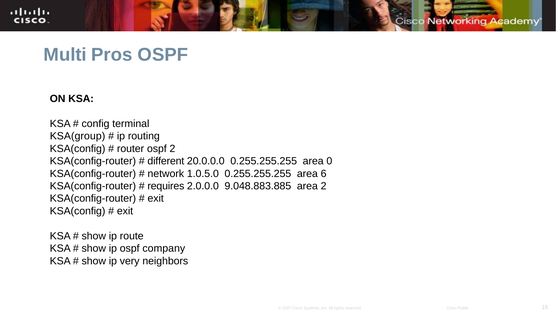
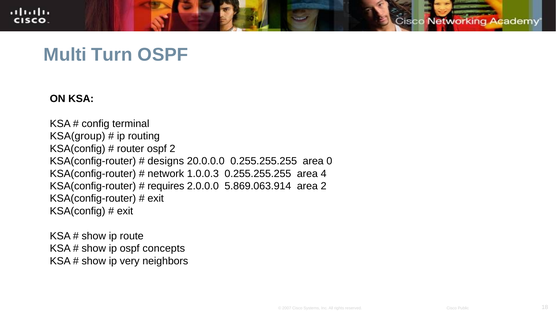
Pros: Pros -> Turn (112, 55)
different: different -> designs (166, 161)
1.0.5.0: 1.0.5.0 -> 1.0.0.3 (203, 174)
6: 6 -> 4 (324, 174)
9.048.883.885: 9.048.883.885 -> 5.869.063.914 (258, 187)
company: company -> concepts (164, 249)
